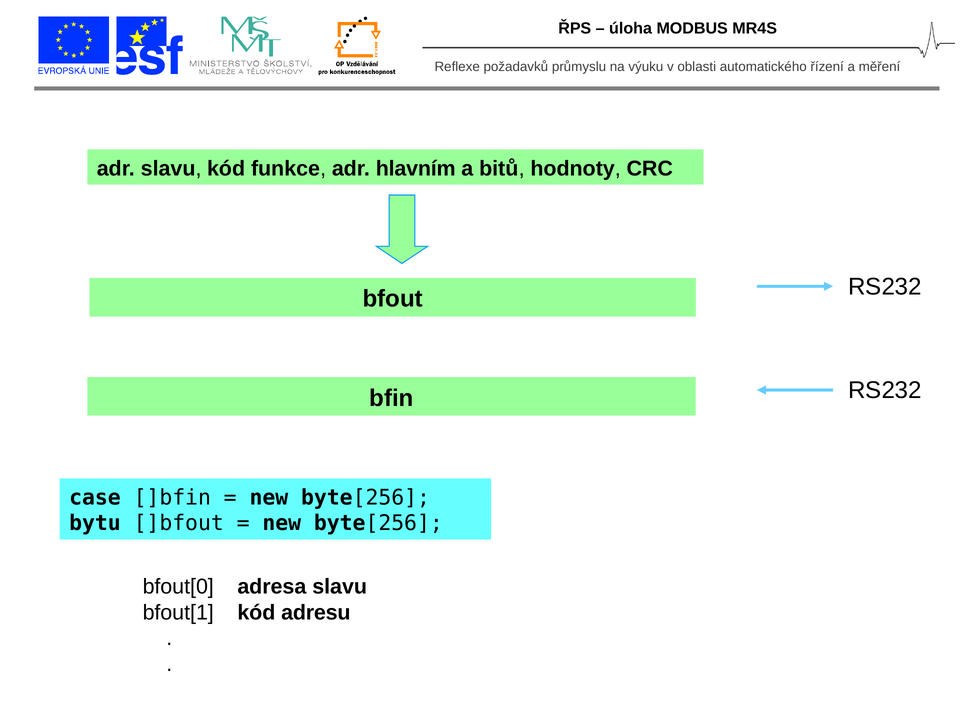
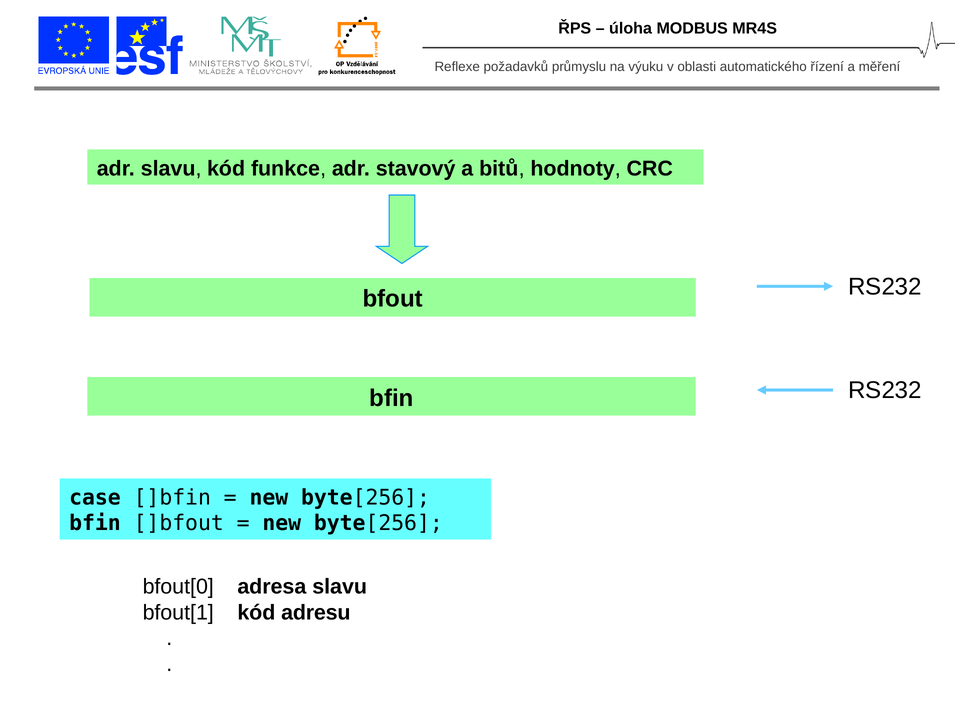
hlavním: hlavním -> stavový (416, 168)
bytu: bytu -> bfin (95, 523)
